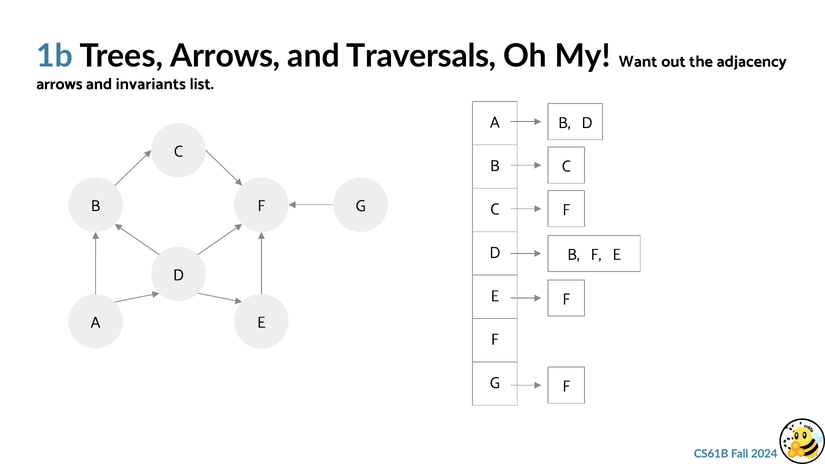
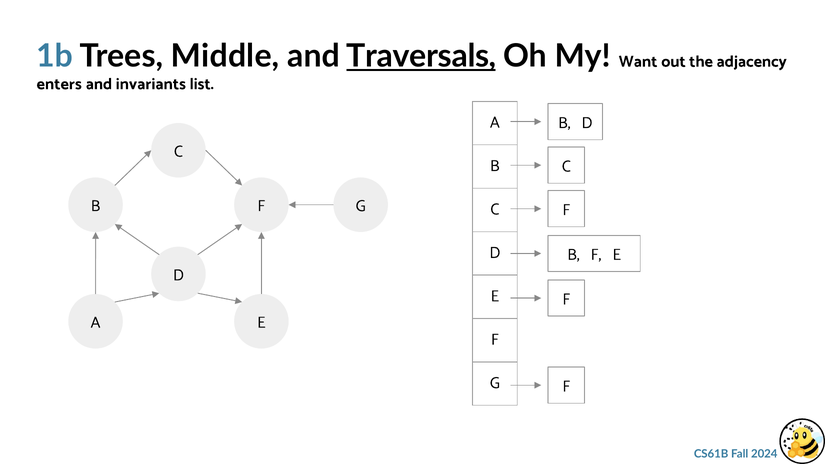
Trees Arrows: Arrows -> Middle (225, 56)
Traversals underline: none -> present (421, 56)
arrows: arrows -> enters (59, 84)
